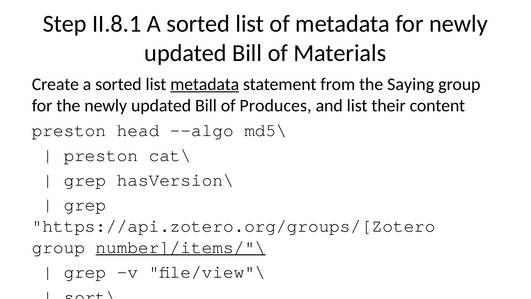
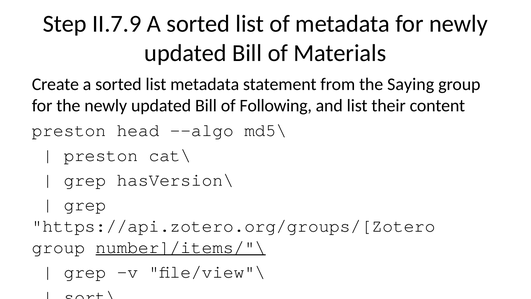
II.8.1: II.8.1 -> II.7.9 (117, 24)
metadata underline: present -> none (205, 84)
Produces: Produces -> Following (276, 105)
